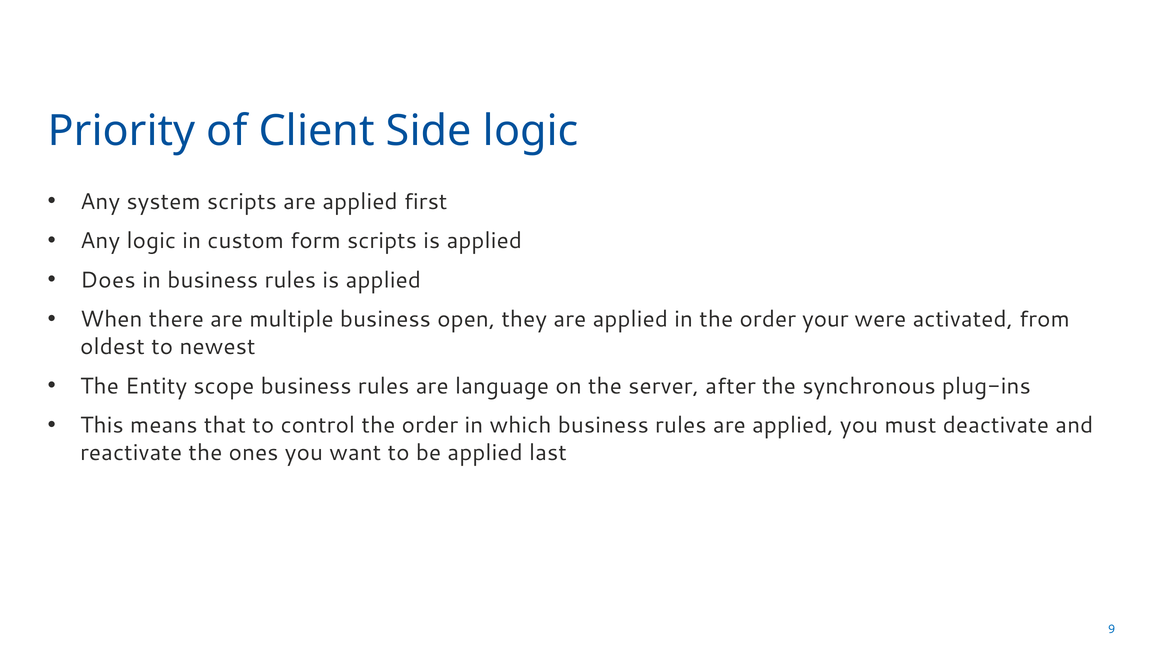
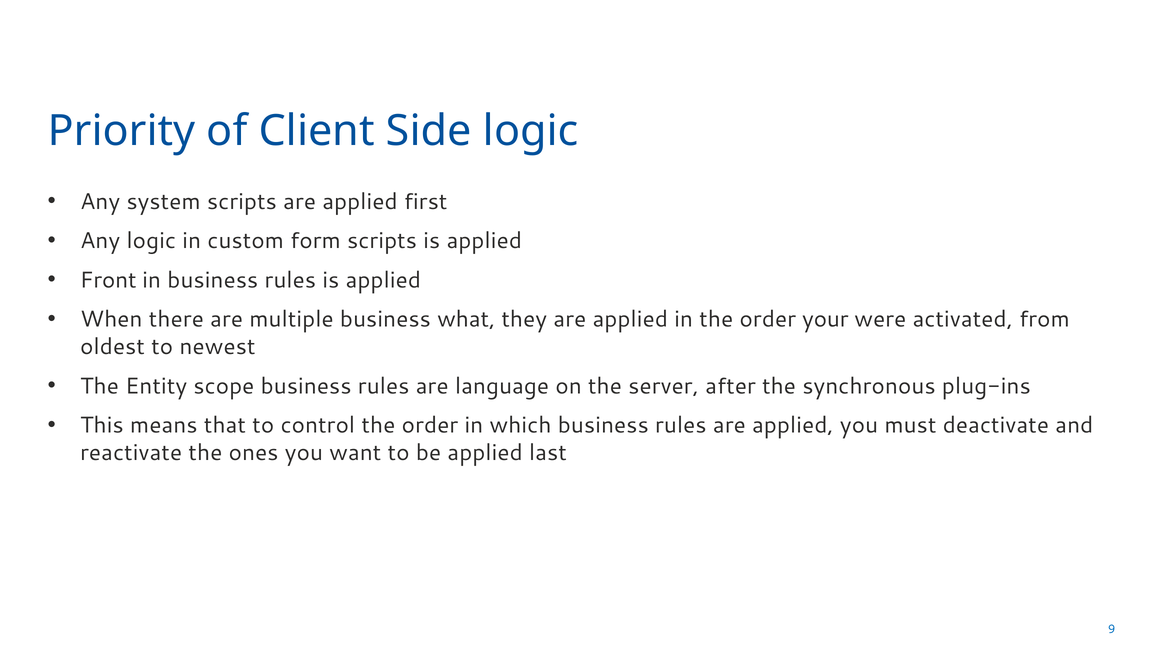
Does: Does -> Front (108, 280)
open: open -> what (466, 320)
